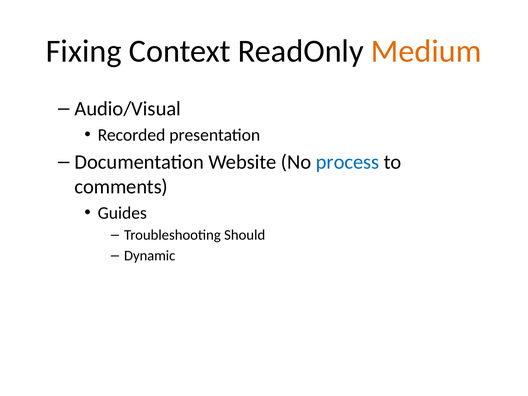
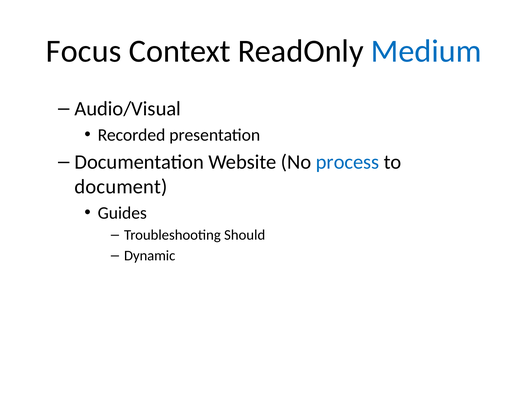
Fixing: Fixing -> Focus (84, 51)
Medium colour: orange -> blue (426, 51)
comments: comments -> document (121, 187)
